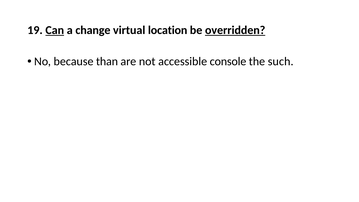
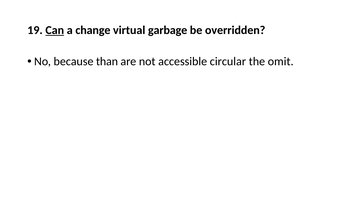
location: location -> garbage (168, 30)
overridden underline: present -> none (235, 30)
console: console -> circular (228, 61)
such: such -> omit (281, 61)
